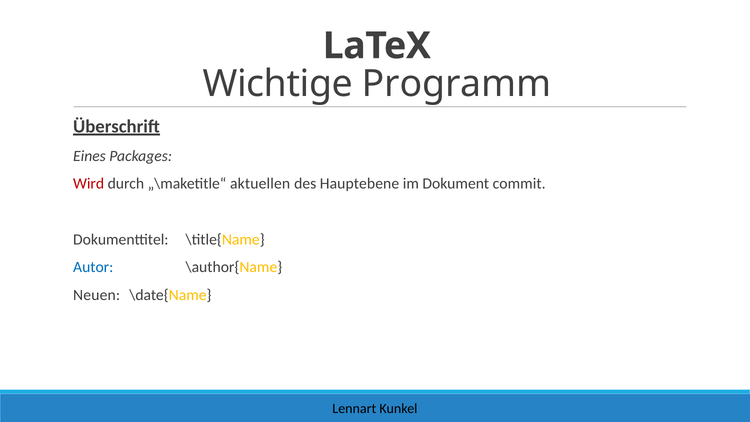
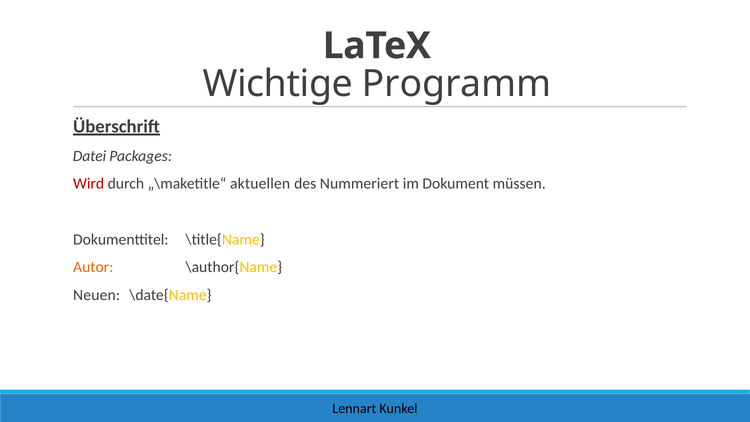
Eines: Eines -> Datei (90, 156)
Hauptebene: Hauptebene -> Nummeriert (360, 184)
commit: commit -> müssen (519, 184)
Autor colour: blue -> orange (93, 267)
